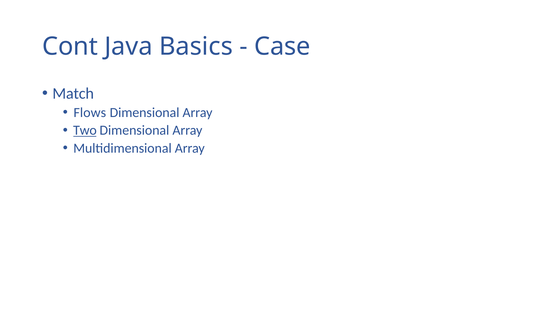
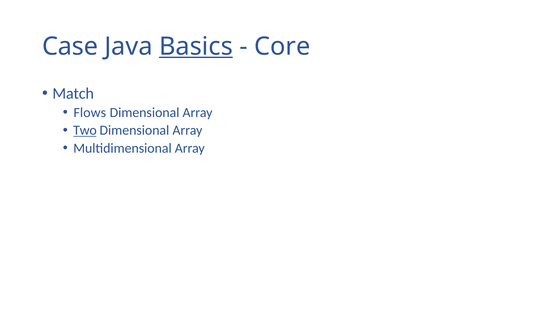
Cont: Cont -> Case (70, 46)
Basics underline: none -> present (196, 46)
Case: Case -> Core (282, 46)
